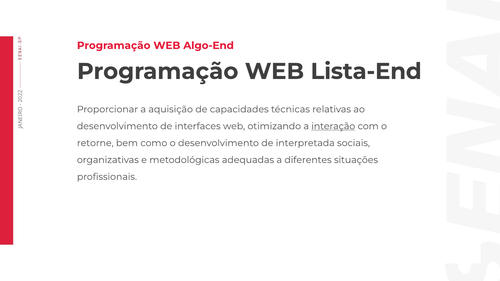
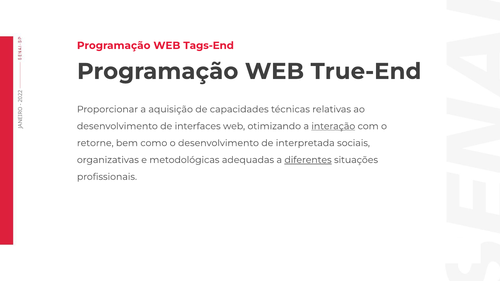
Algo-End: Algo-End -> Tags-End (209, 46)
Lista-End: Lista-End -> True-End (366, 71)
diferentes underline: none -> present (308, 160)
